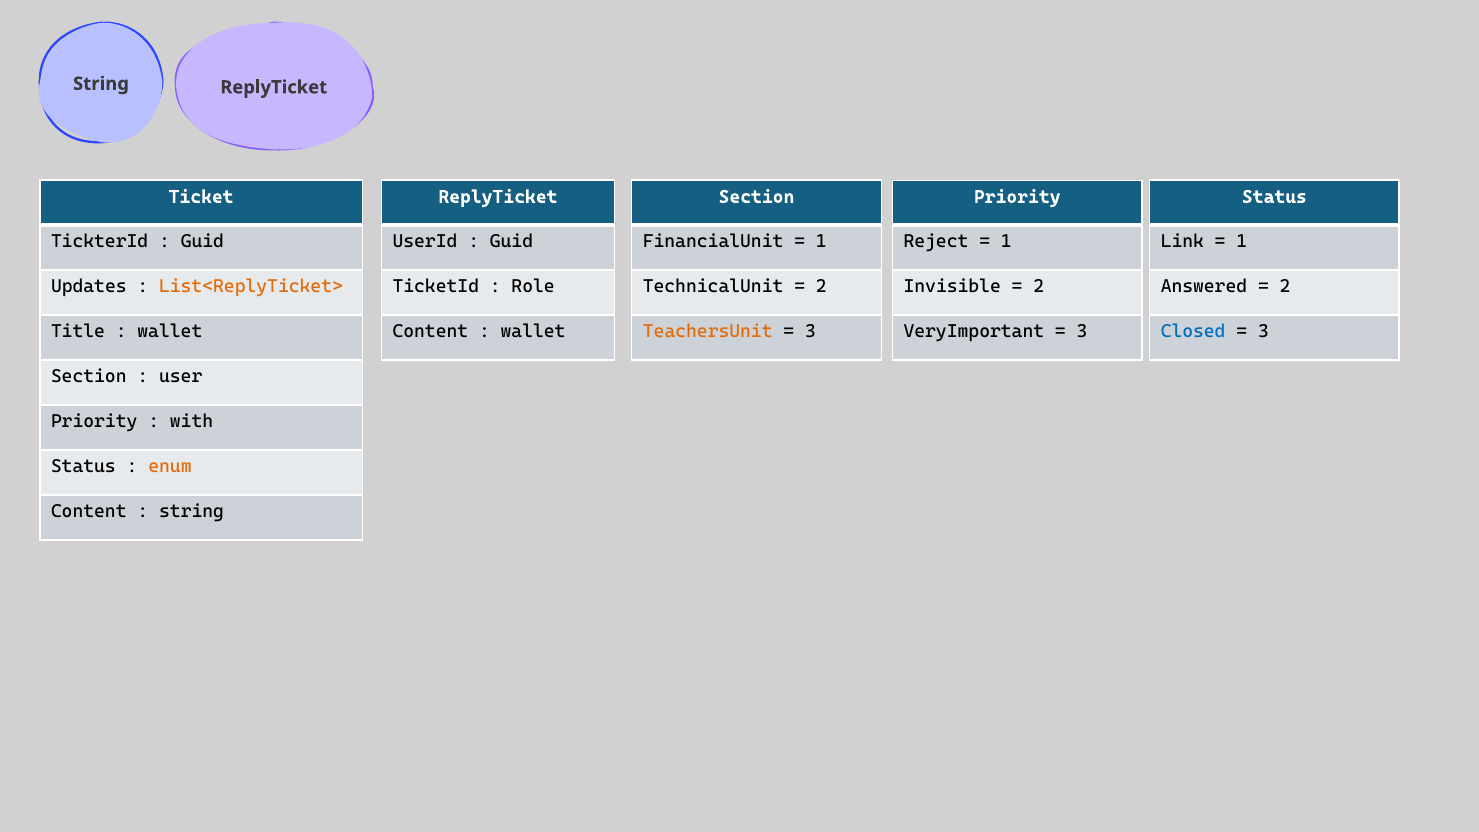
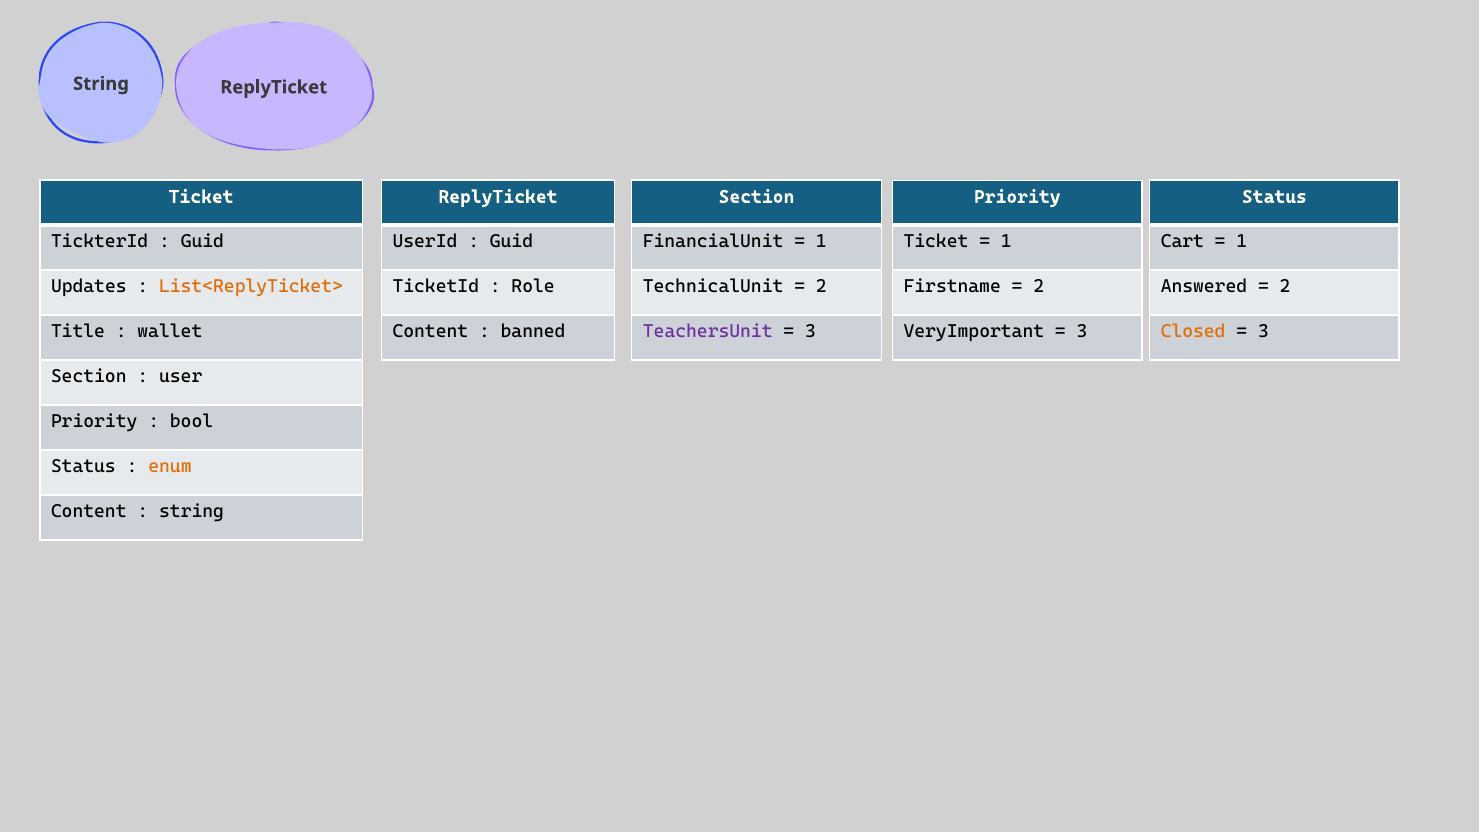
Reject: Reject -> Ticket (936, 242)
Link: Link -> Cart (1182, 242)
Invisible: Invisible -> Firstname (952, 287)
wallet: wallet -> banned (533, 332)
TeachersUnit colour: orange -> purple (708, 332)
Closed colour: blue -> orange (1193, 332)
with: with -> bool (192, 422)
